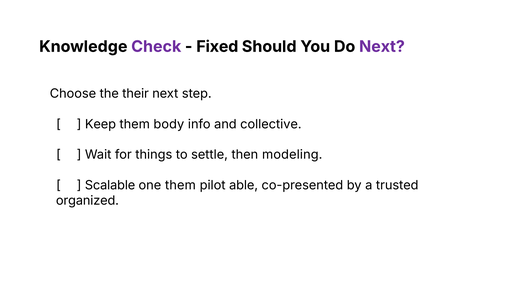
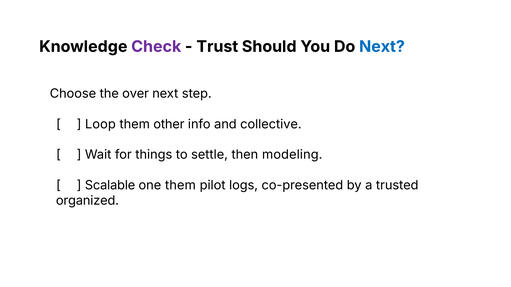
Fixed: Fixed -> Trust (217, 47)
Next colour: purple -> blue (382, 47)
their: their -> over (136, 94)
Keep: Keep -> Loop (100, 124)
body: body -> other (169, 124)
able: able -> logs (244, 186)
